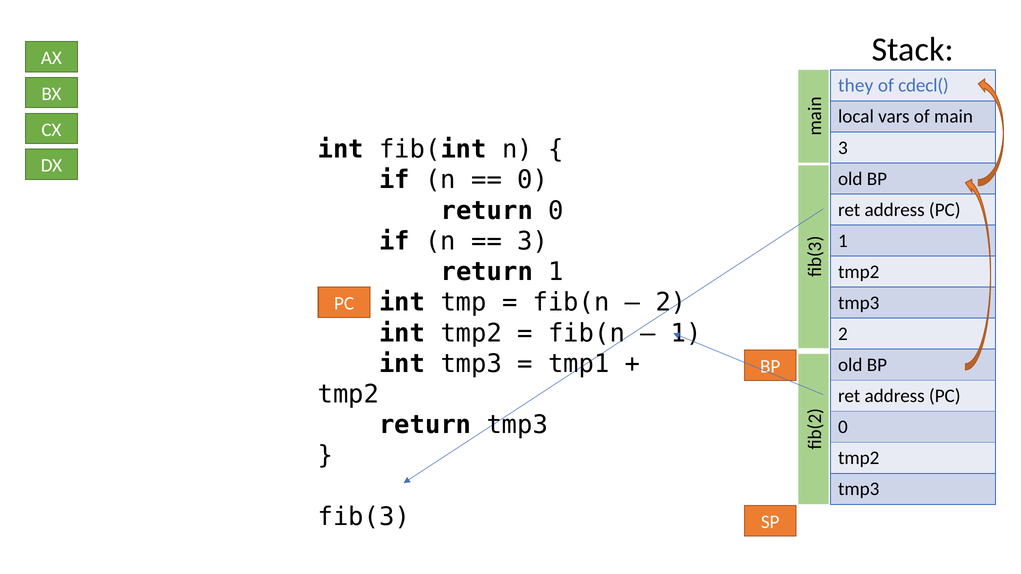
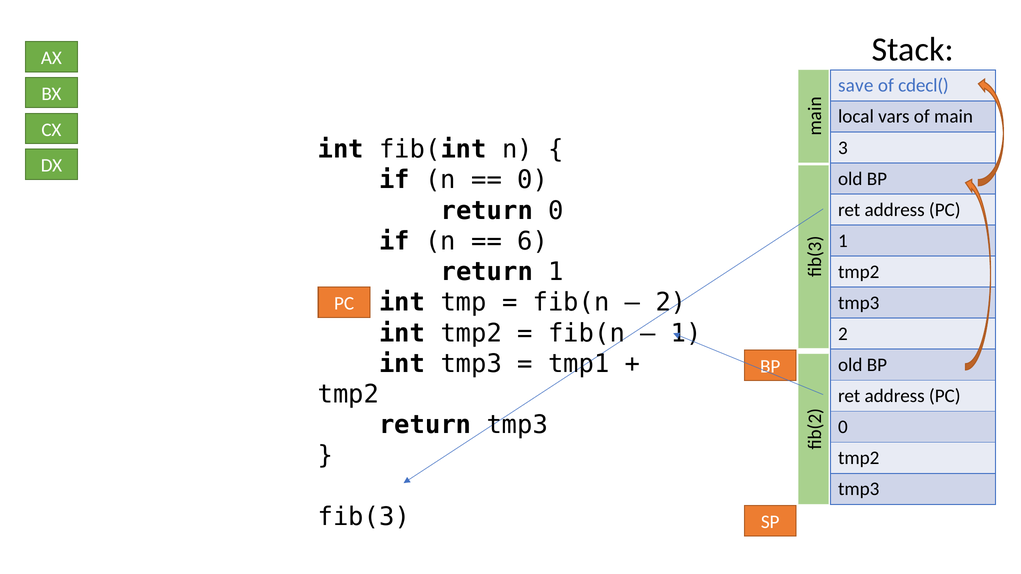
they: they -> save (856, 86)
3: 3 -> 6 (533, 241)
